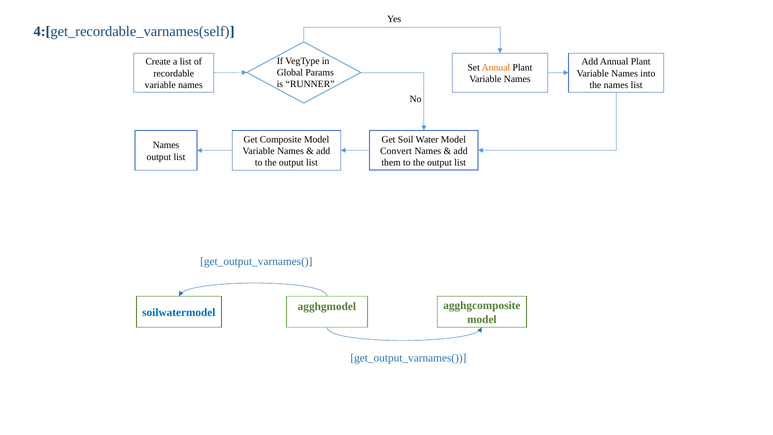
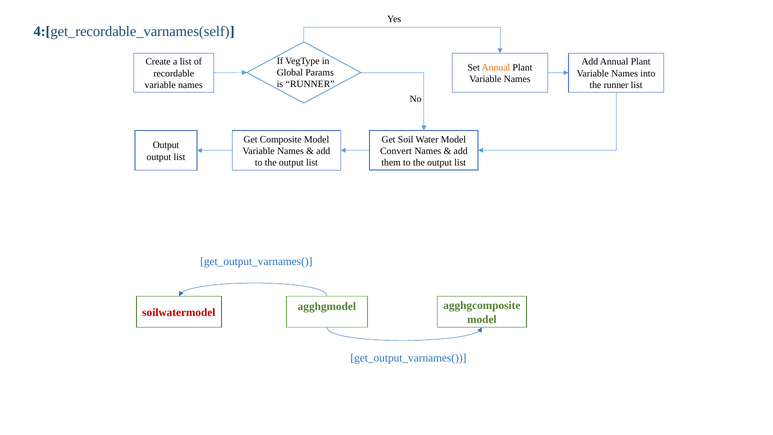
the names: names -> runner (616, 85)
Names: Names -> Output (166, 145)
soilwatermodel colour: blue -> red (179, 312)
